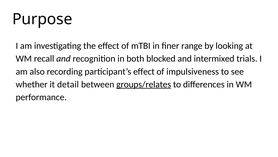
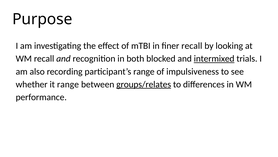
finer range: range -> recall (192, 46)
intermixed underline: none -> present (214, 58)
participant’s effect: effect -> range (144, 71)
it detail: detail -> range (68, 84)
